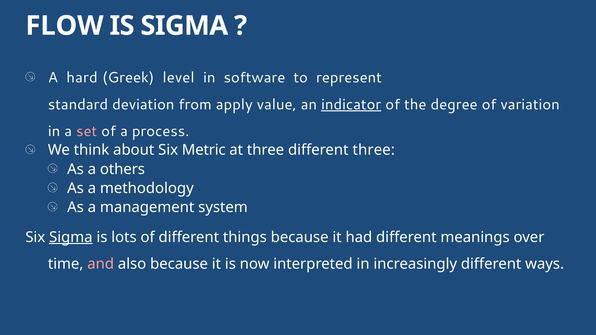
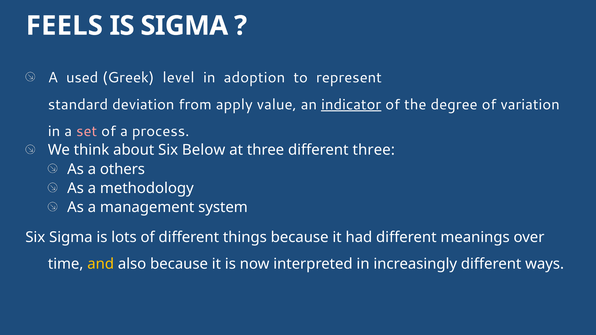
FLOW: FLOW -> FEELS (64, 26)
hard: hard -> used (82, 78)
software: software -> adoption (254, 78)
Metric: Metric -> Below (204, 150)
Sigma underline: present -> none (71, 237)
and colour: pink -> yellow (101, 264)
